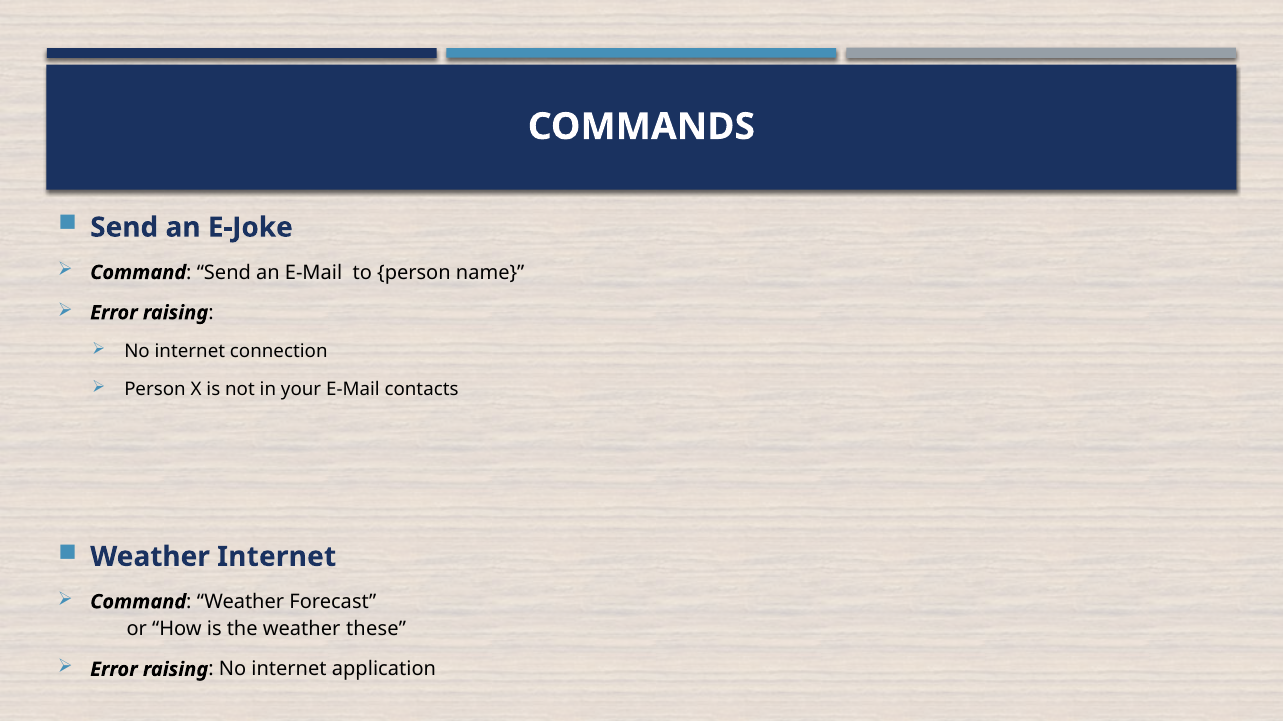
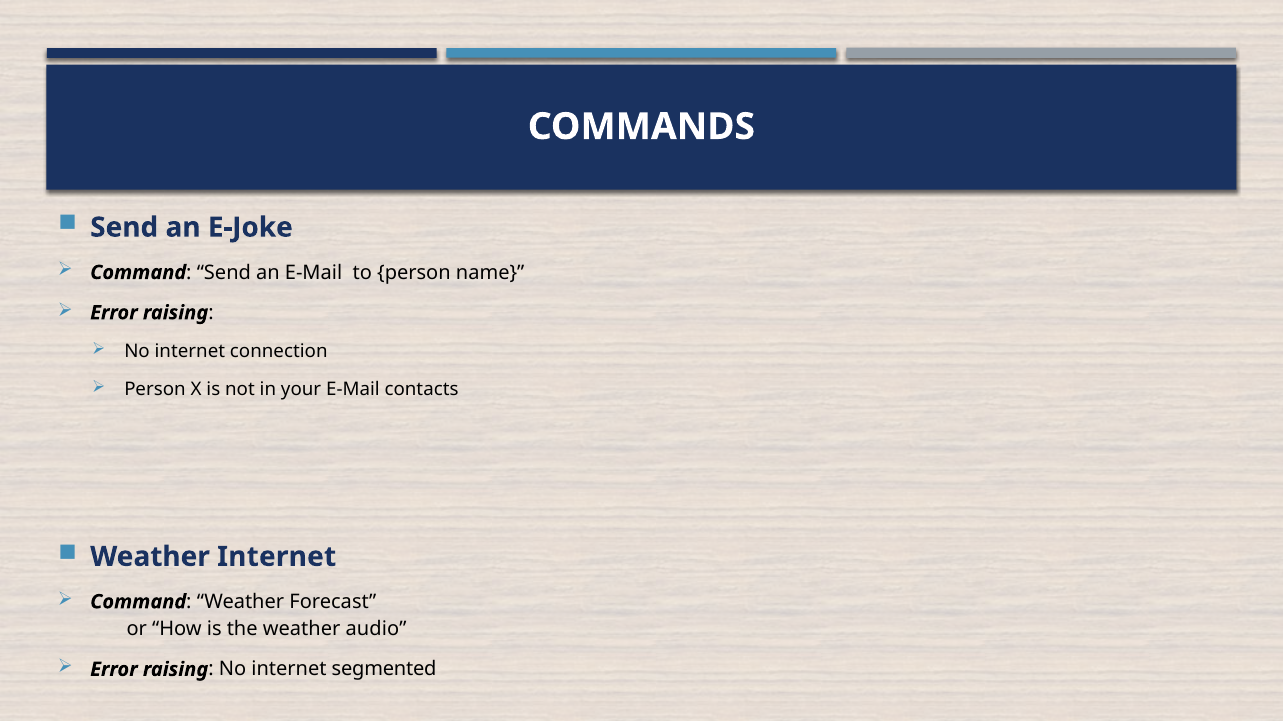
these: these -> audio (376, 630)
application: application -> segmented (384, 670)
